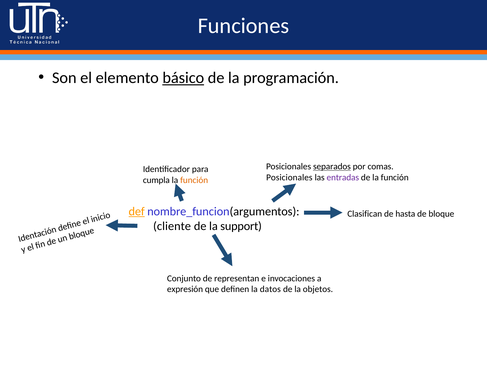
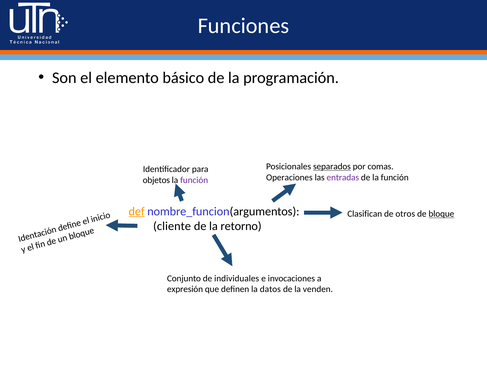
básico underline: present -> none (183, 78)
Posicionales: Posicionales -> Operaciones (289, 178)
cumpla: cumpla -> objetos (156, 180)
función colour: orange -> purple (194, 180)
hasta: hasta -> otros (405, 214)
bloque underline: none -> present (441, 214)
support: support -> retorno (241, 226)
representan: representan -> individuales (237, 279)
objetos: objetos -> venden (318, 290)
